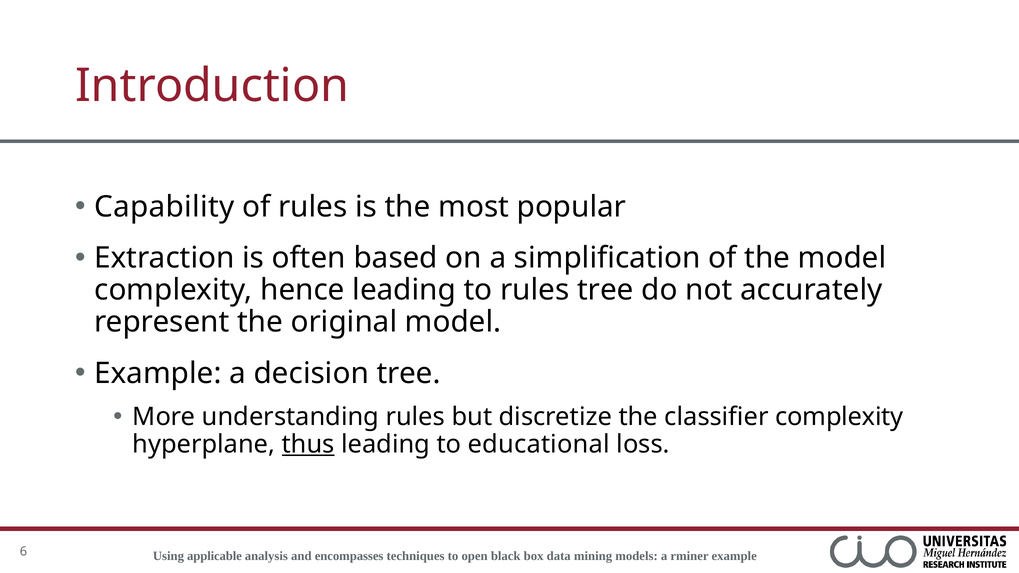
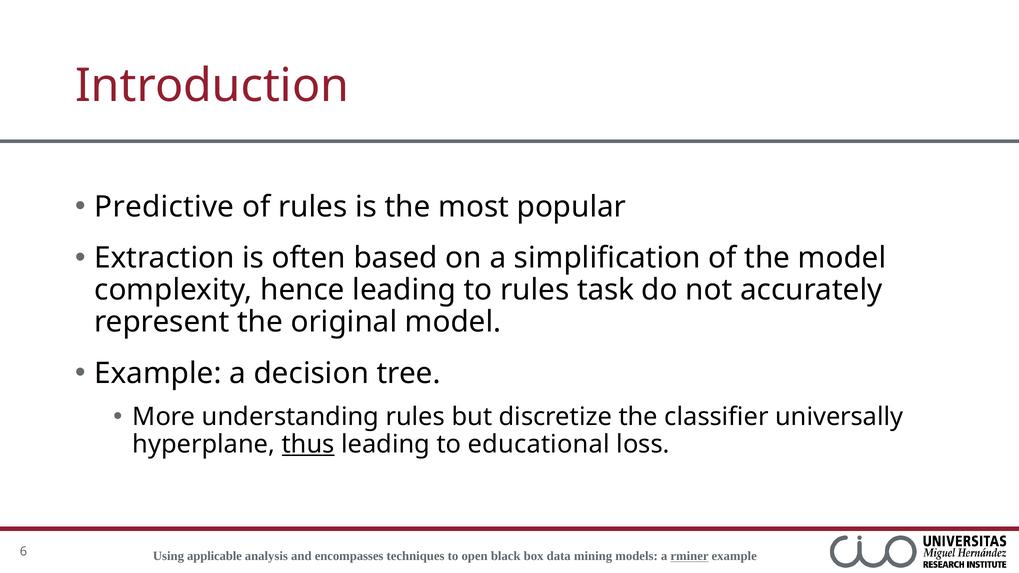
Capability: Capability -> Predictive (164, 207)
rules tree: tree -> task (606, 290)
classifier complexity: complexity -> universally (839, 417)
rminer underline: none -> present (690, 556)
